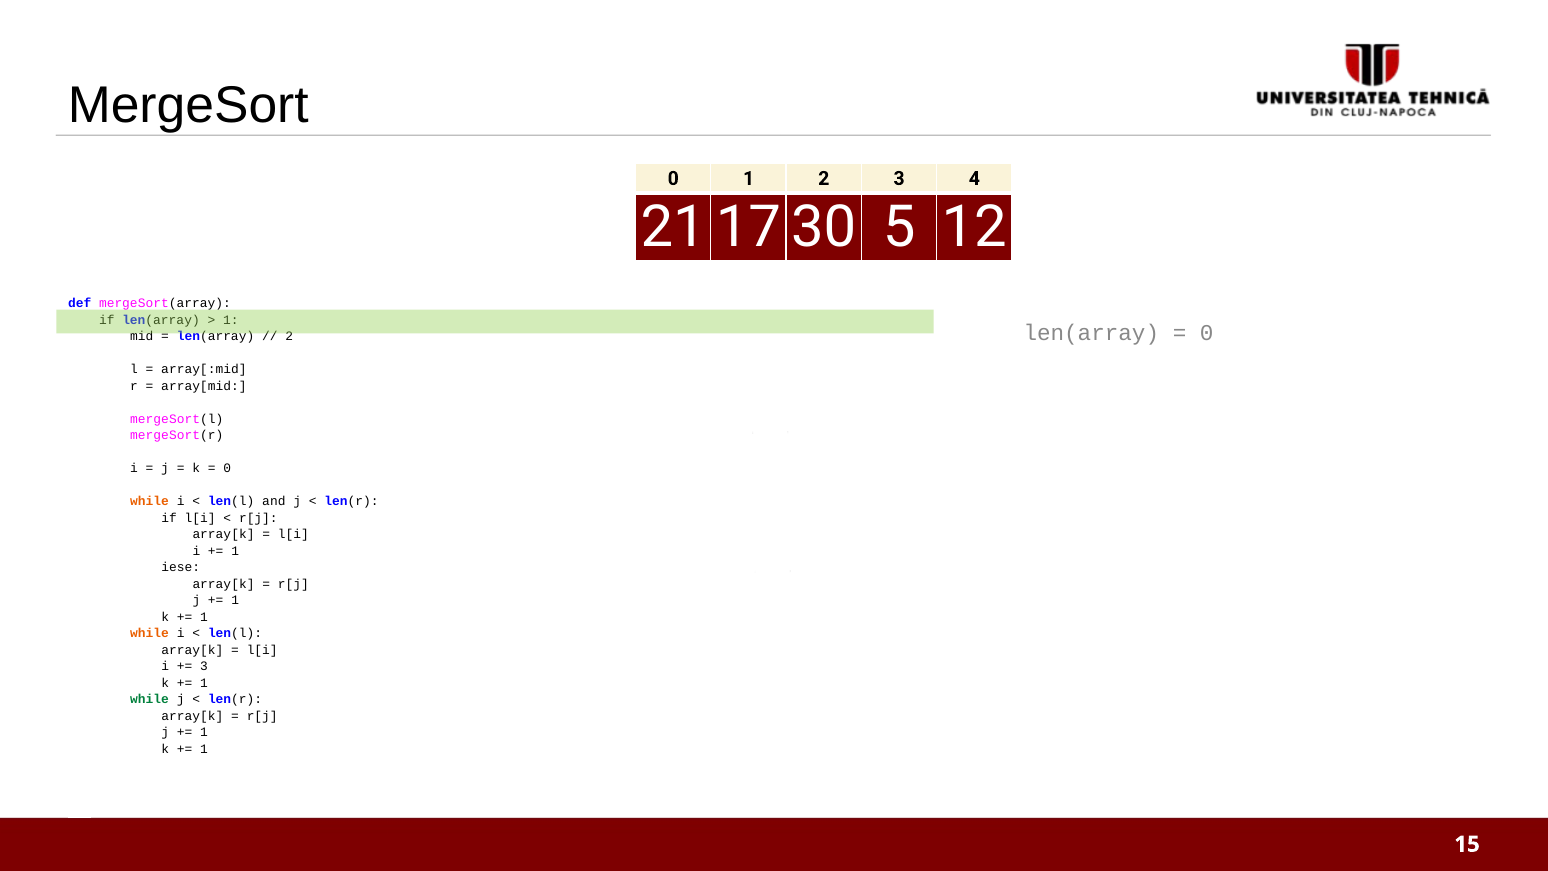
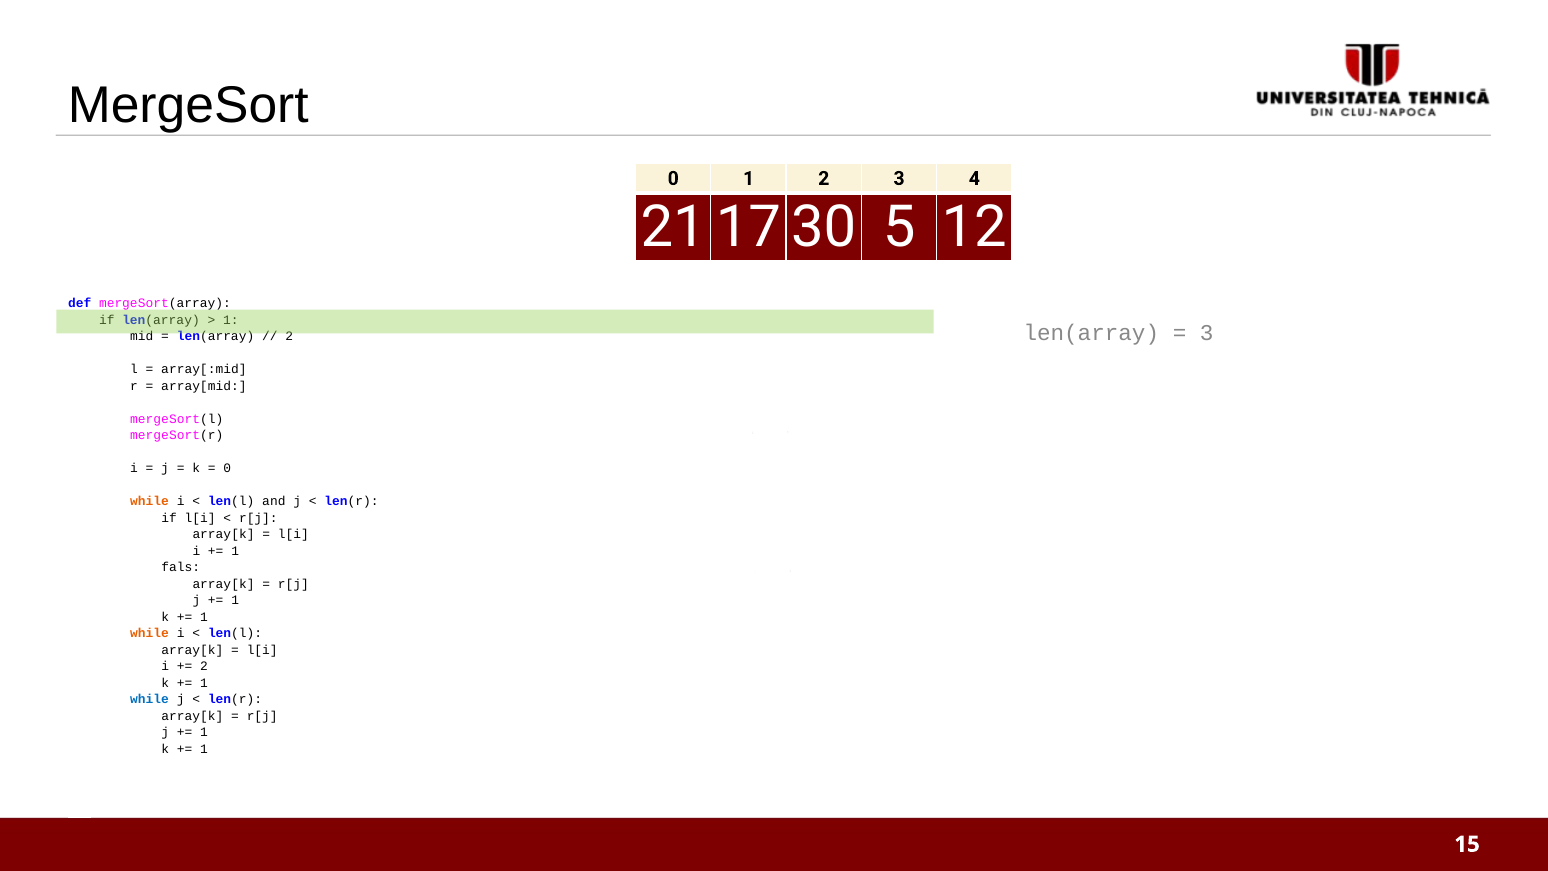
0: 0 -> 3 (1207, 333)
iese: iese -> fals (181, 567)
3: 3 -> 2 (204, 666)
while colour: green -> blue (150, 699)
